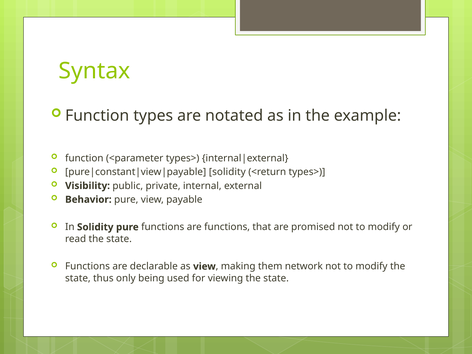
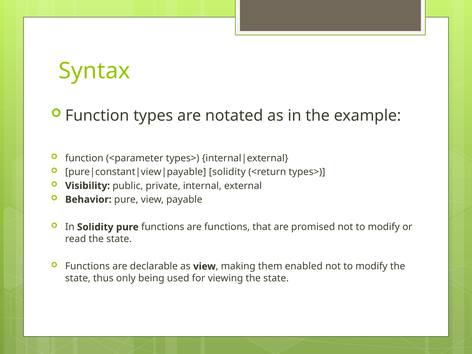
network: network -> enabled (304, 266)
